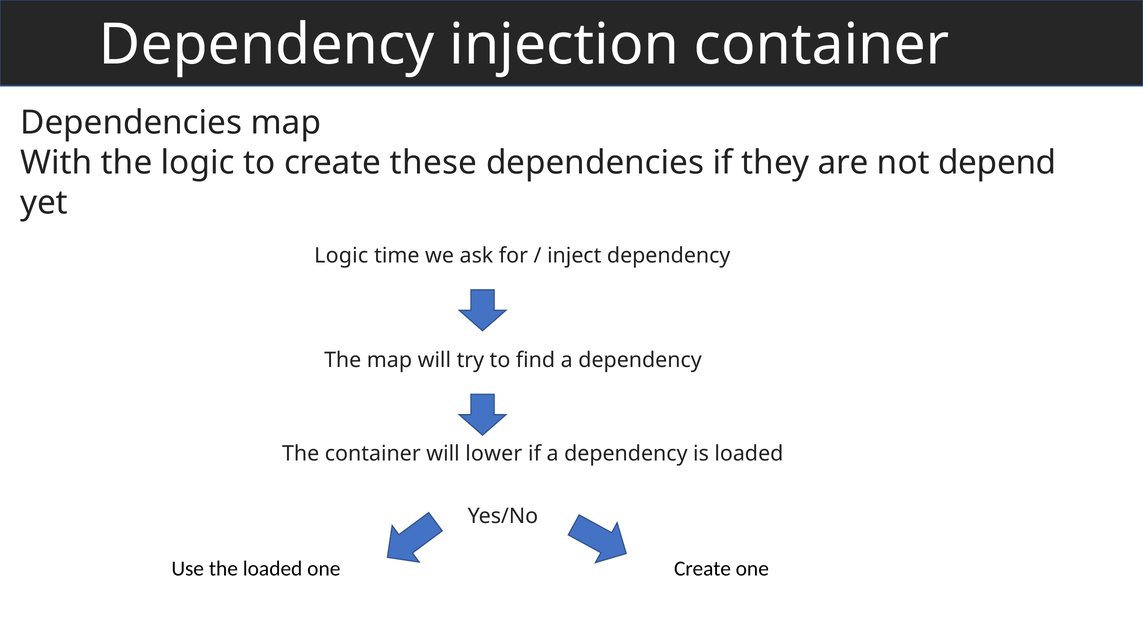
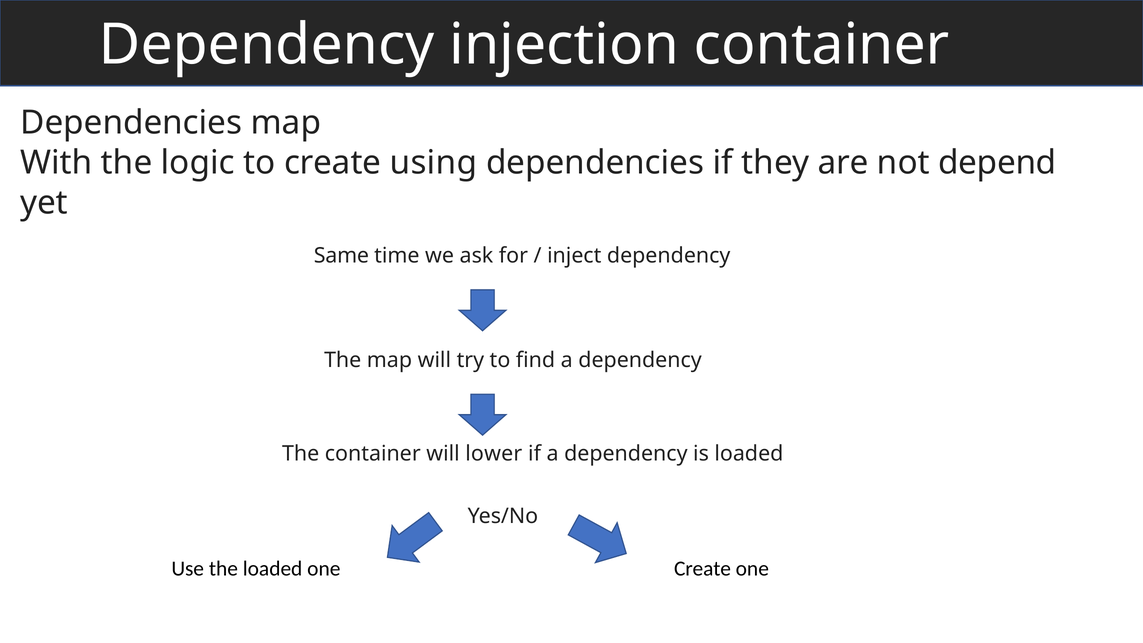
these: these -> using (434, 163)
Logic: Logic -> Same (341, 256)
